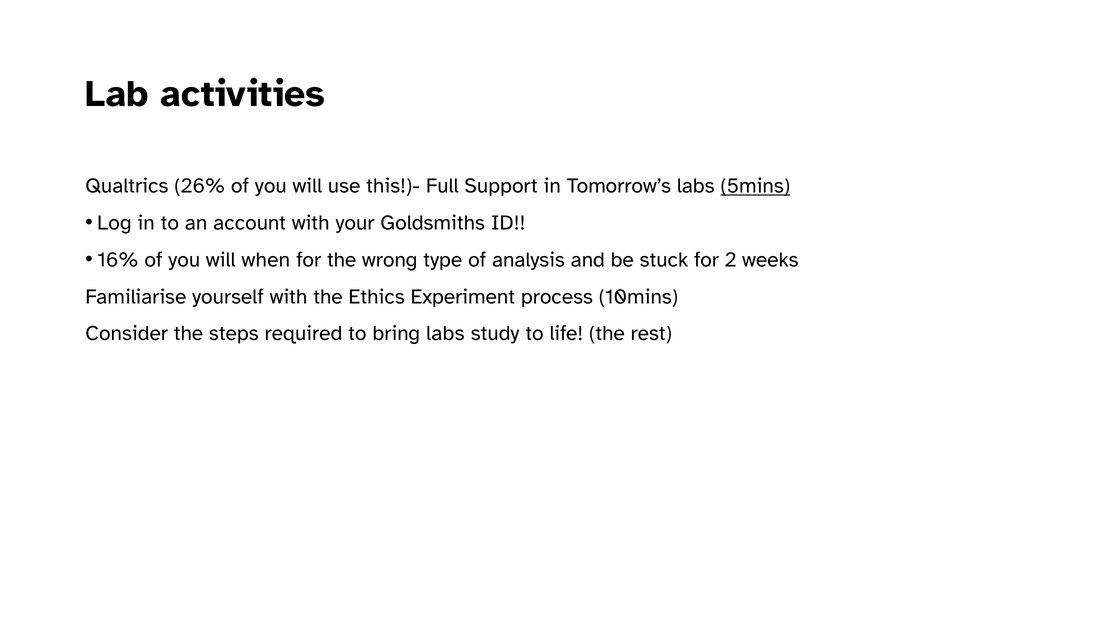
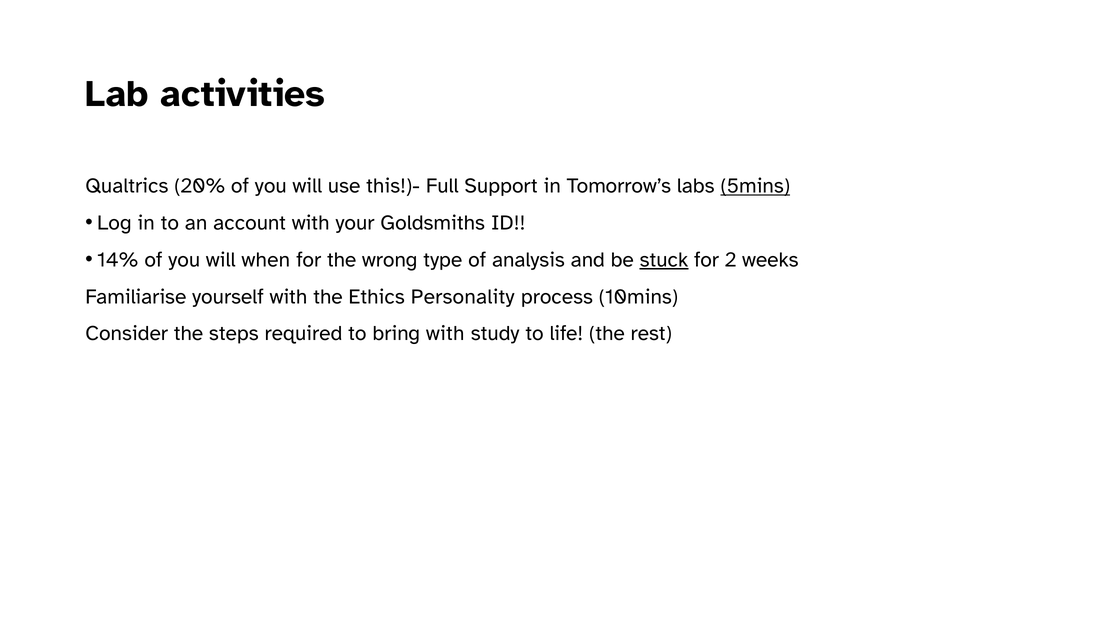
26%: 26% -> 20% (200, 186)
16%: 16% -> 14% (118, 259)
stuck underline: none -> present (664, 259)
Experiment: Experiment -> Personality (463, 296)
bring labs: labs -> with (445, 333)
